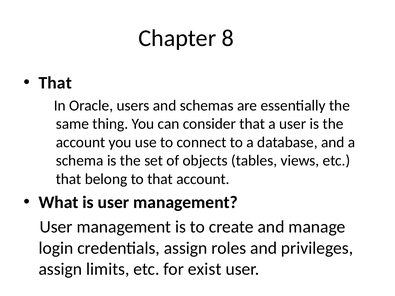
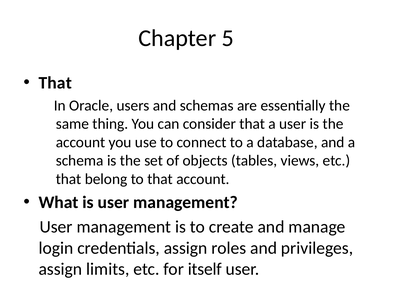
8: 8 -> 5 (228, 38)
exist: exist -> itself (205, 269)
